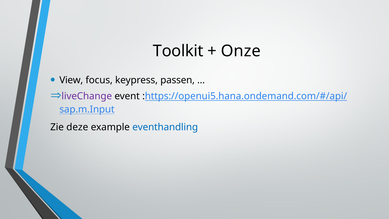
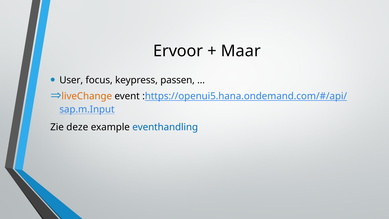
Toolkit: Toolkit -> Ervoor (178, 51)
Onze: Onze -> Maar (241, 51)
View: View -> User (71, 80)
liveChange colour: purple -> orange (87, 96)
